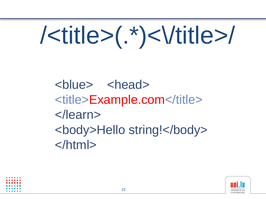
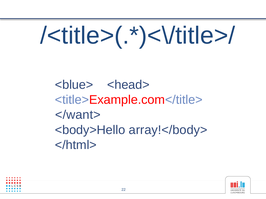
</learn>: </learn> -> </want> (78, 115)
string!</body>: string!</body> -> array!</body> (168, 130)
